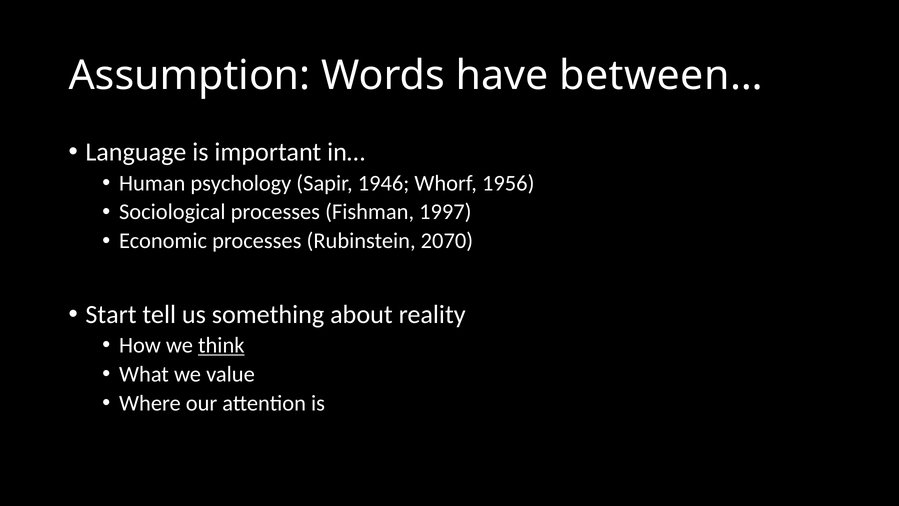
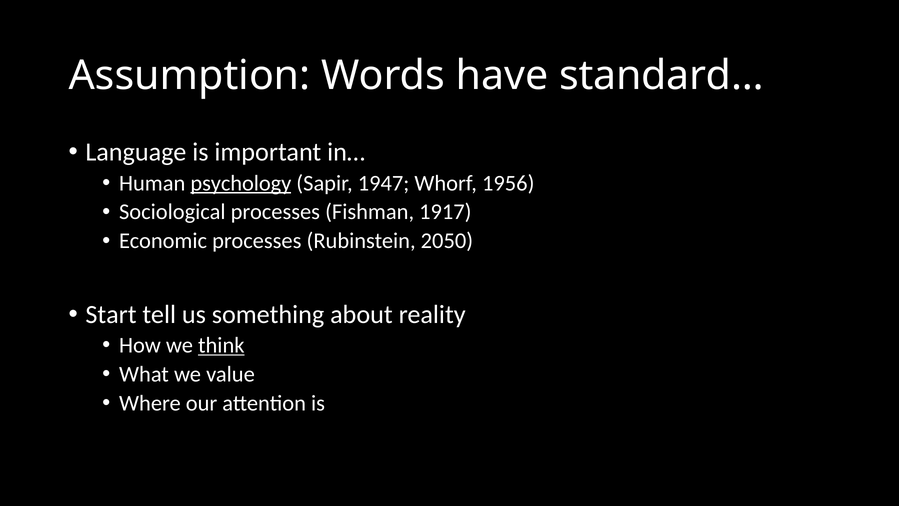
between…: between… -> standard… (661, 76)
psychology underline: none -> present (241, 183)
1946: 1946 -> 1947 (384, 183)
1997: 1997 -> 1917 (445, 212)
2070: 2070 -> 2050 (447, 241)
